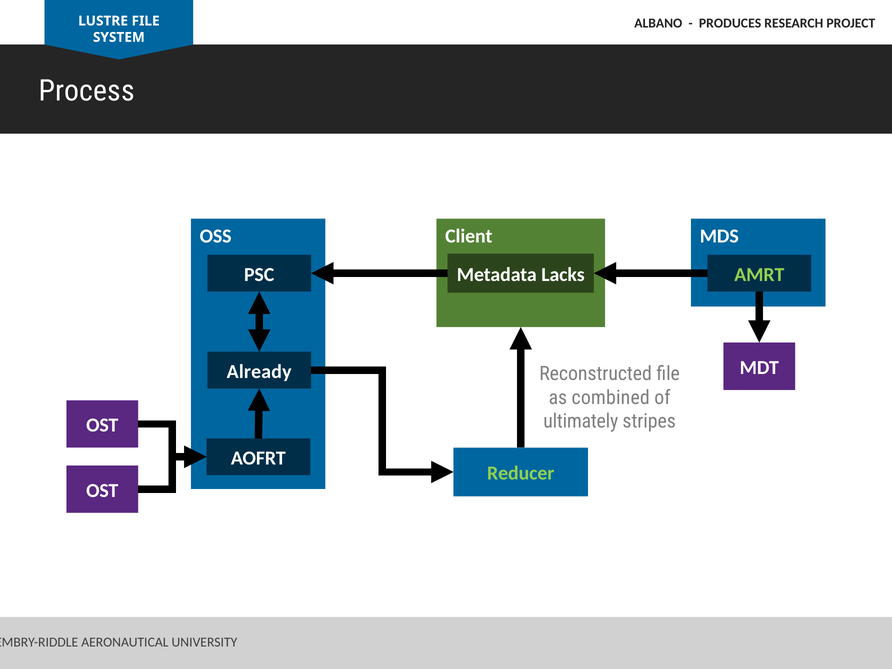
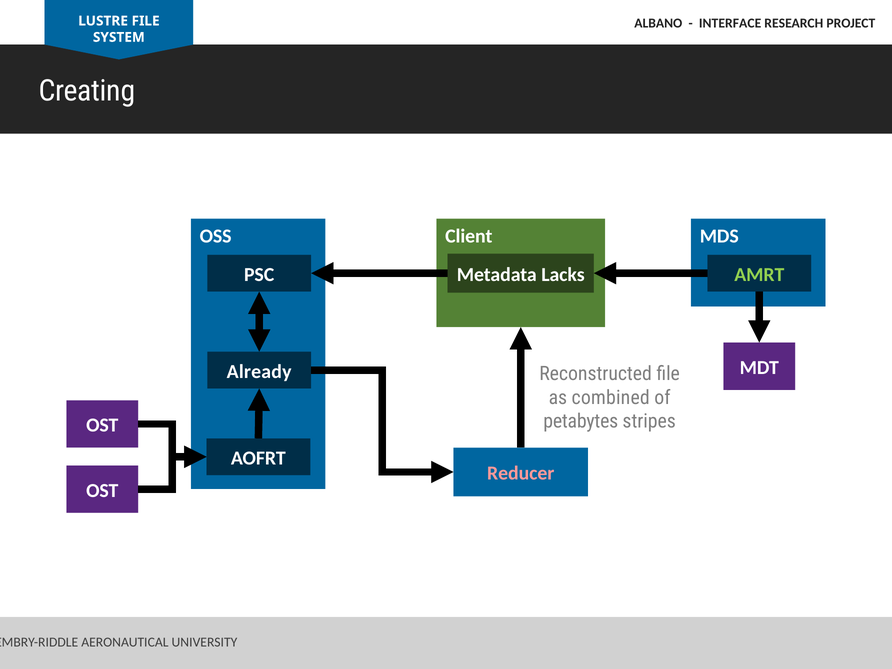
PRODUCES: PRODUCES -> INTERFACE (730, 23)
Process: Process -> Creating (87, 91)
ultimately: ultimately -> petabytes (581, 421)
Reducer colour: light green -> pink (521, 473)
